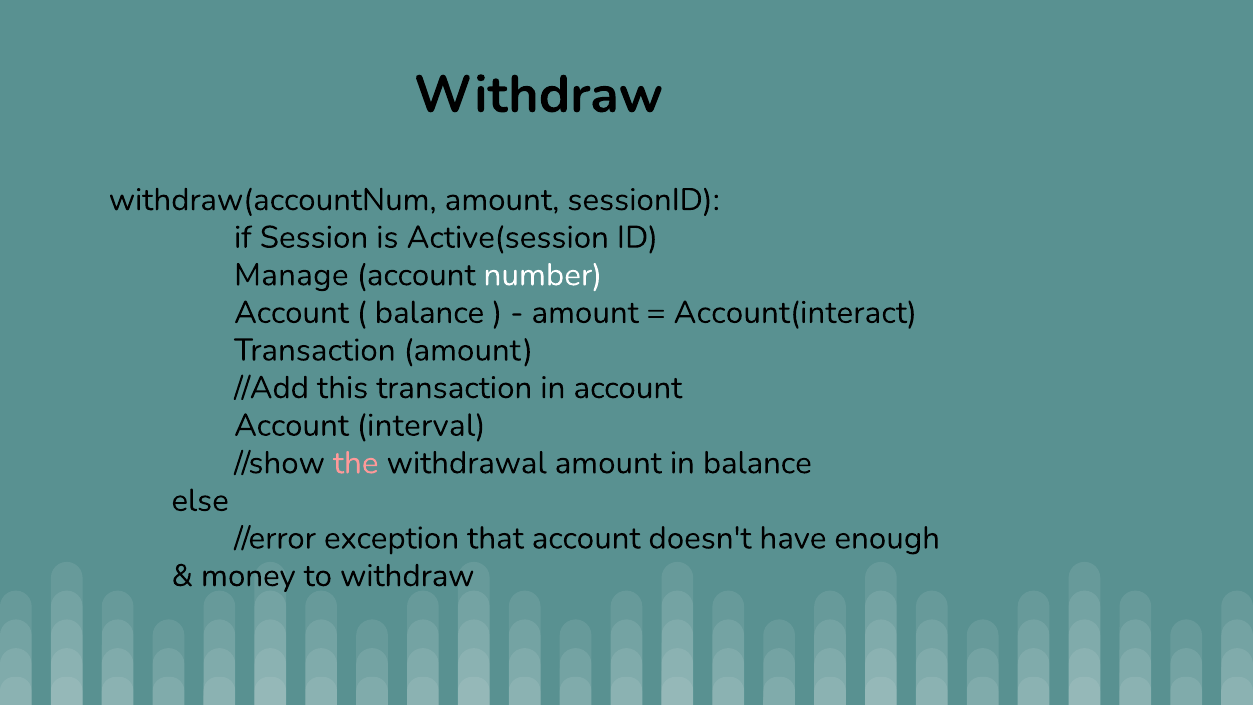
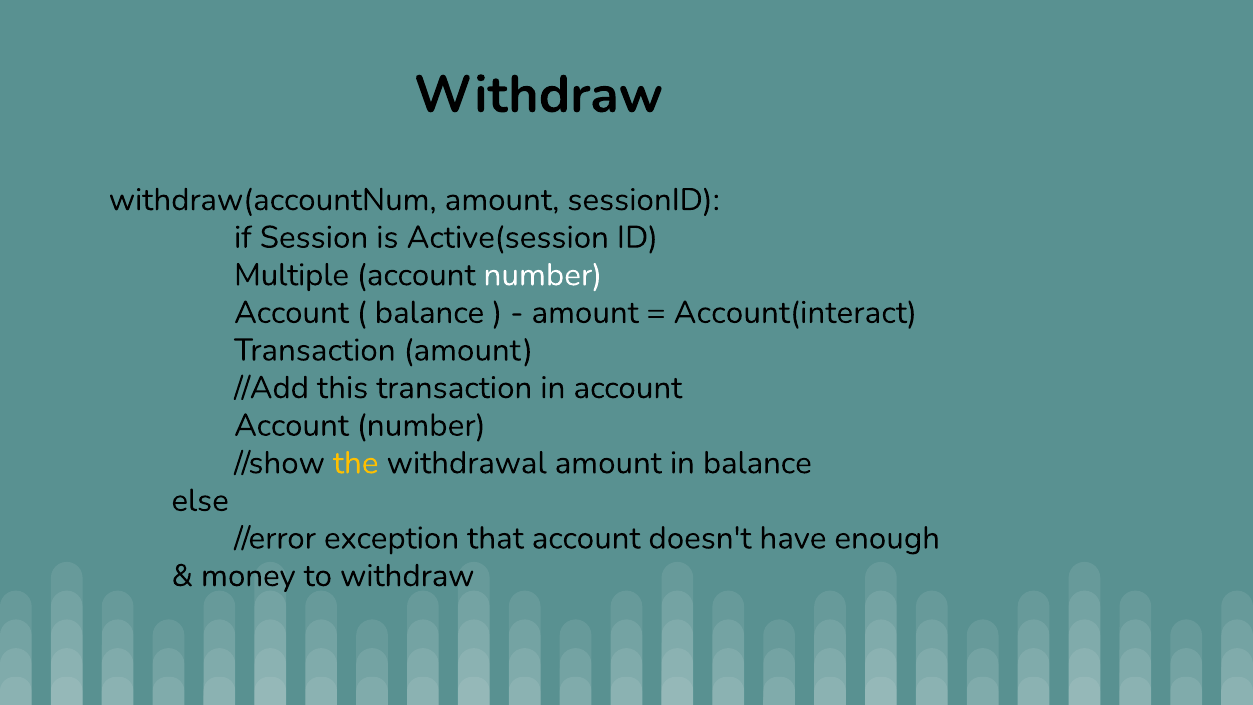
Manage: Manage -> Multiple (292, 275)
interval: interval -> number (421, 425)
the colour: pink -> yellow (356, 463)
